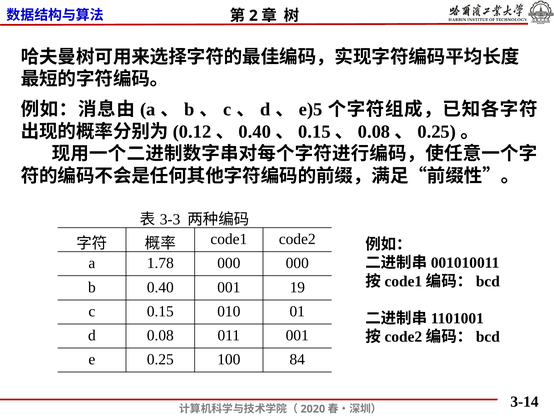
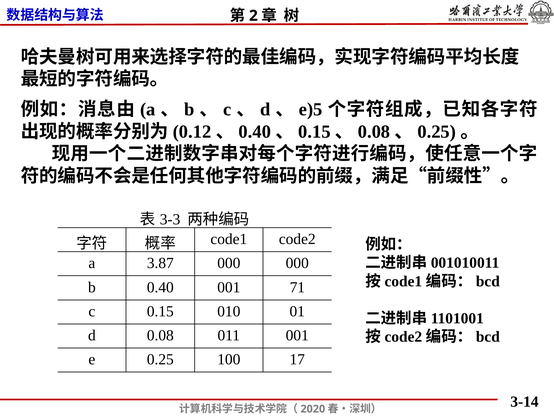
1.78: 1.78 -> 3.87 (160, 263)
19: 19 -> 71 (297, 287)
84: 84 -> 17 (297, 359)
